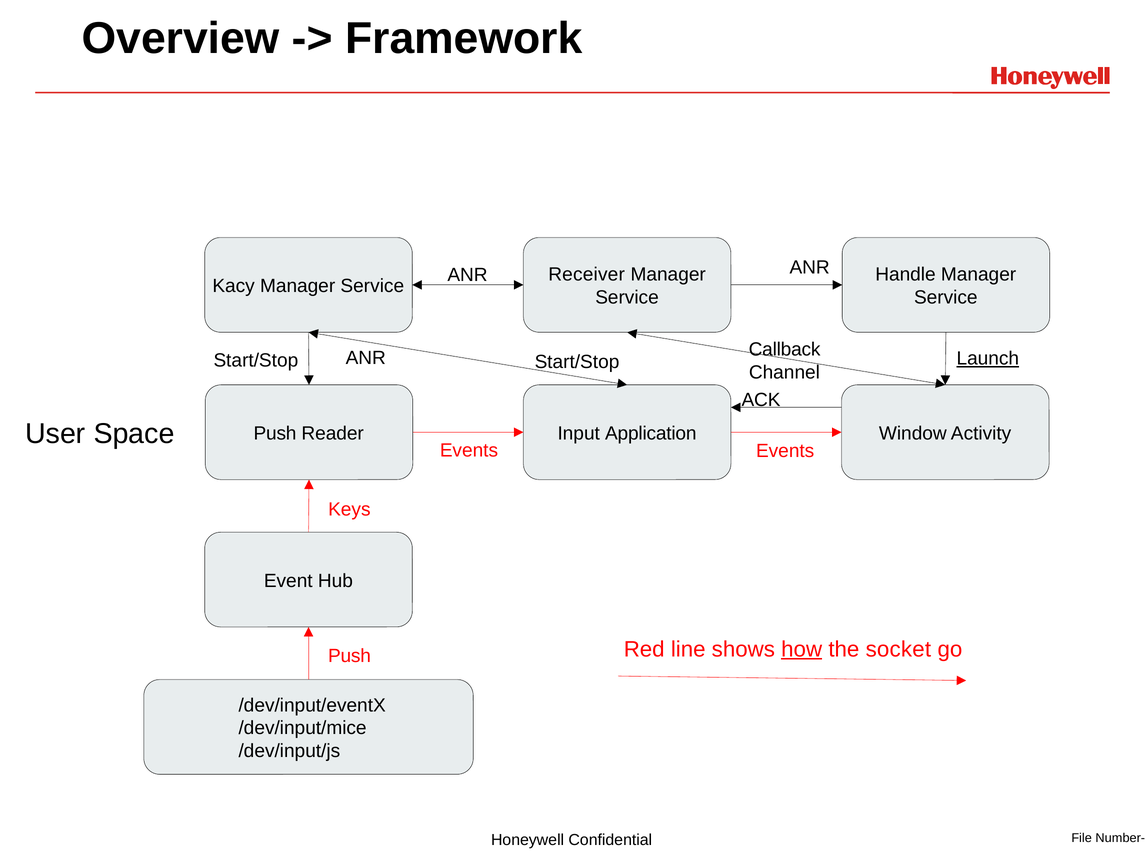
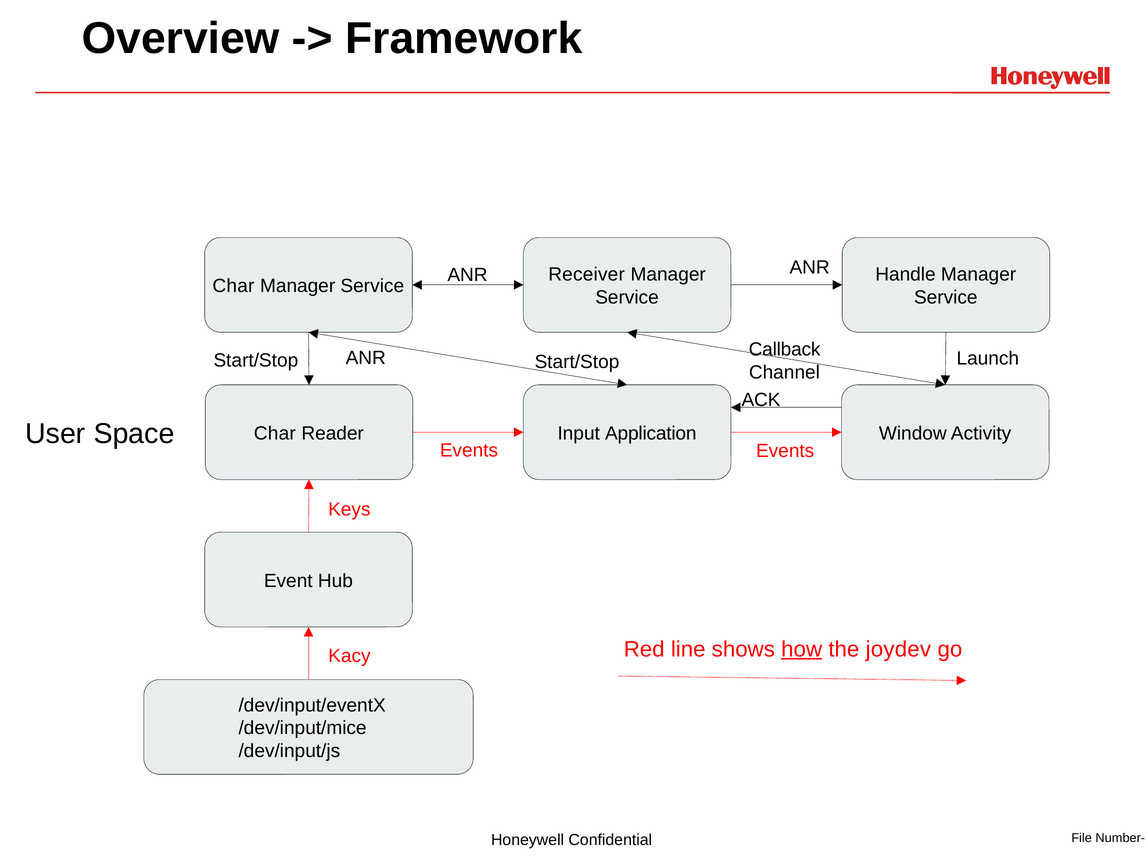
Kacy: Kacy -> Char (233, 286)
Launch underline: present -> none (988, 358)
Push: Push -> Char (275, 433)
socket: socket -> joydev (898, 649)
Push: Push -> Kacy (349, 655)
